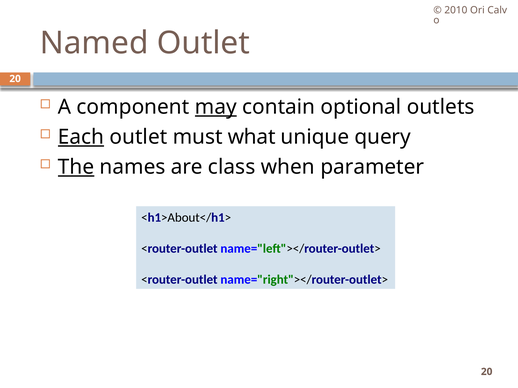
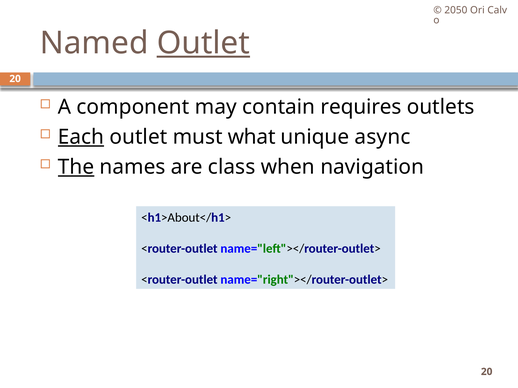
2010: 2010 -> 2050 (456, 10)
Outlet underline: none -> present (203, 43)
may underline: present -> none (216, 107)
optional: optional -> requires (361, 107)
query: query -> async (383, 137)
parameter: parameter -> navigation (372, 167)
